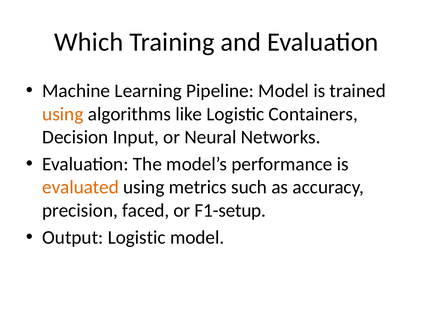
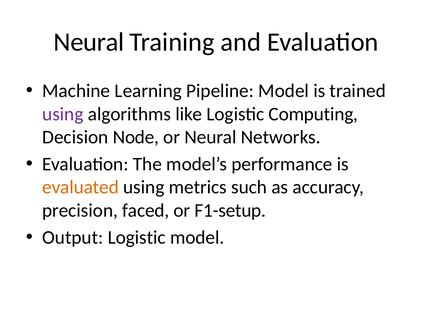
Which: Which -> Neural (89, 42)
using colour: orange -> purple (63, 114)
Containers: Containers -> Computing (313, 114)
Input: Input -> Node (136, 137)
